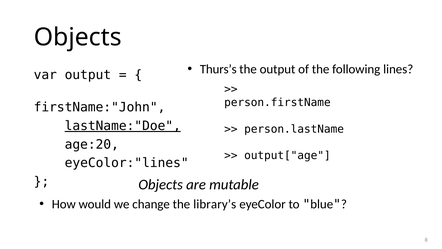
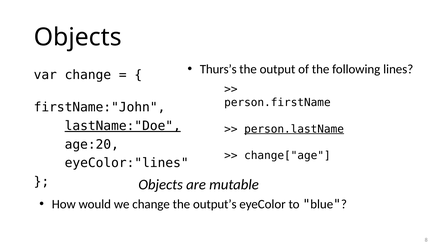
var output: output -> change (88, 75)
person.lastName underline: none -> present (294, 129)
output["age: output["age -> change["age (287, 155)
library’s: library’s -> output’s (215, 204)
